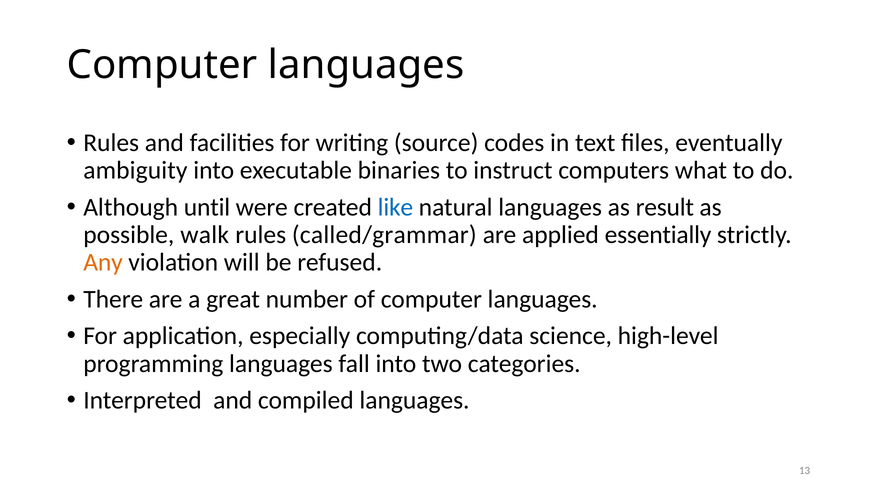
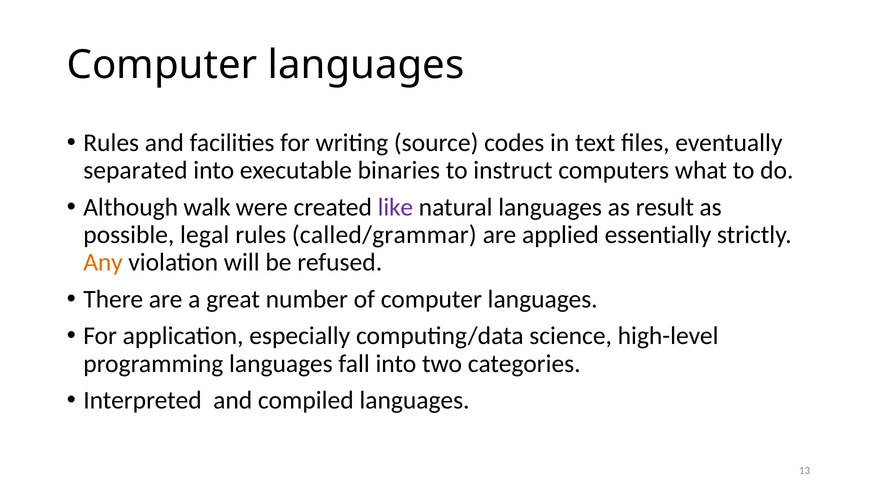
ambiguity: ambiguity -> separated (135, 171)
until: until -> walk (207, 207)
like colour: blue -> purple (395, 207)
walk: walk -> legal (205, 235)
